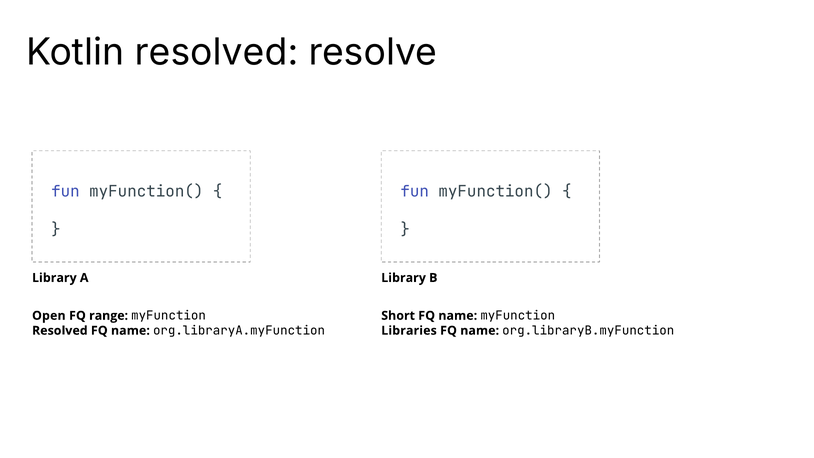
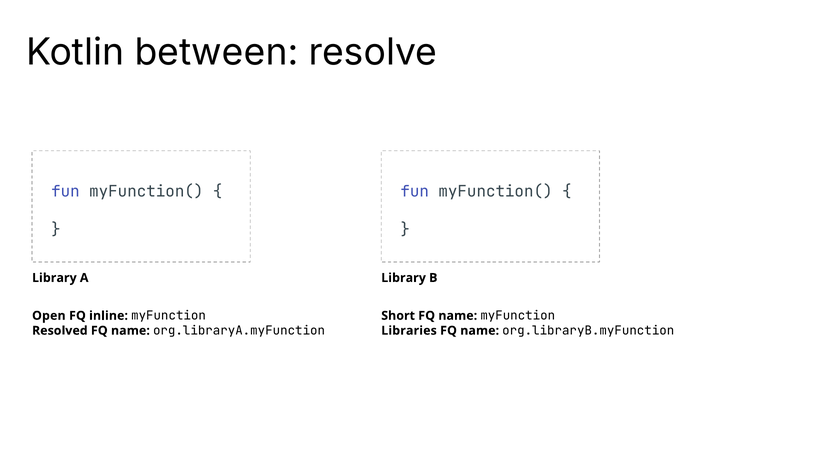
Kotlin resolved: resolved -> between (216, 52)
range: range -> inline (109, 316)
